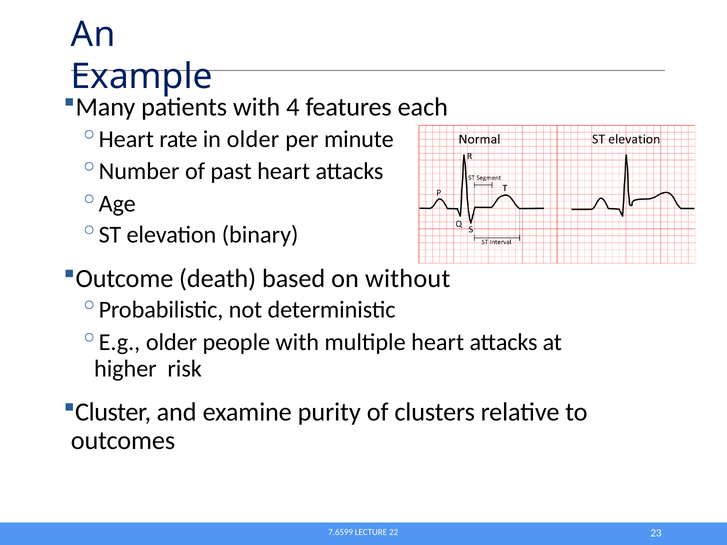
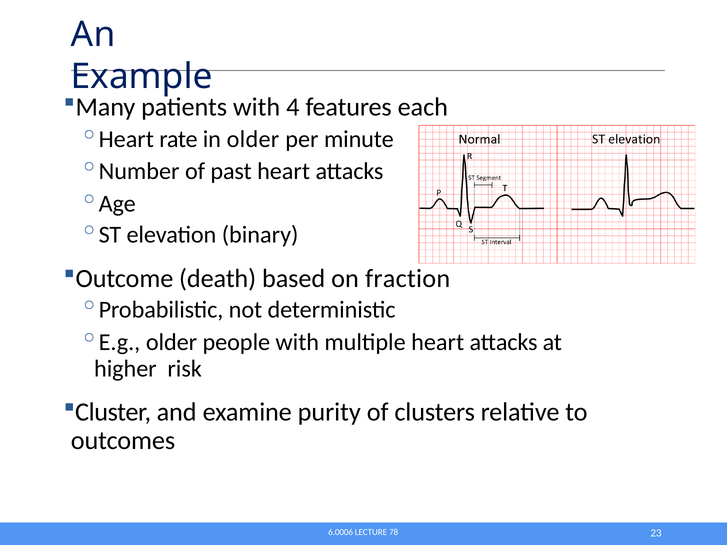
without: without -> fraction (408, 279)
7.6599: 7.6599 -> 6.0006 (341, 533)
22: 22 -> 78 (394, 533)
